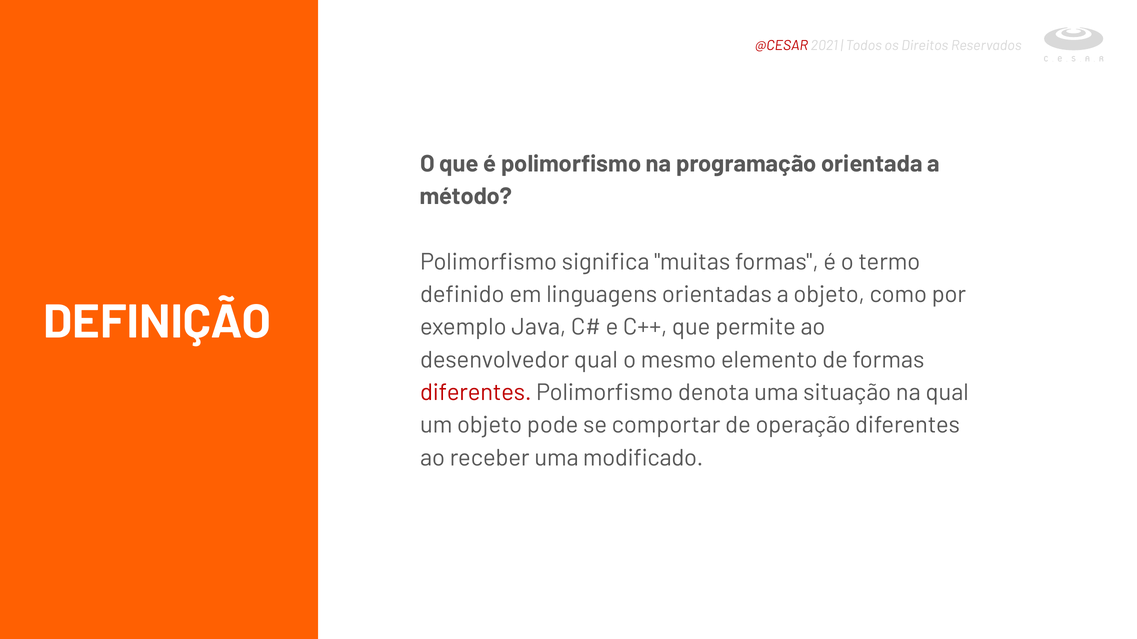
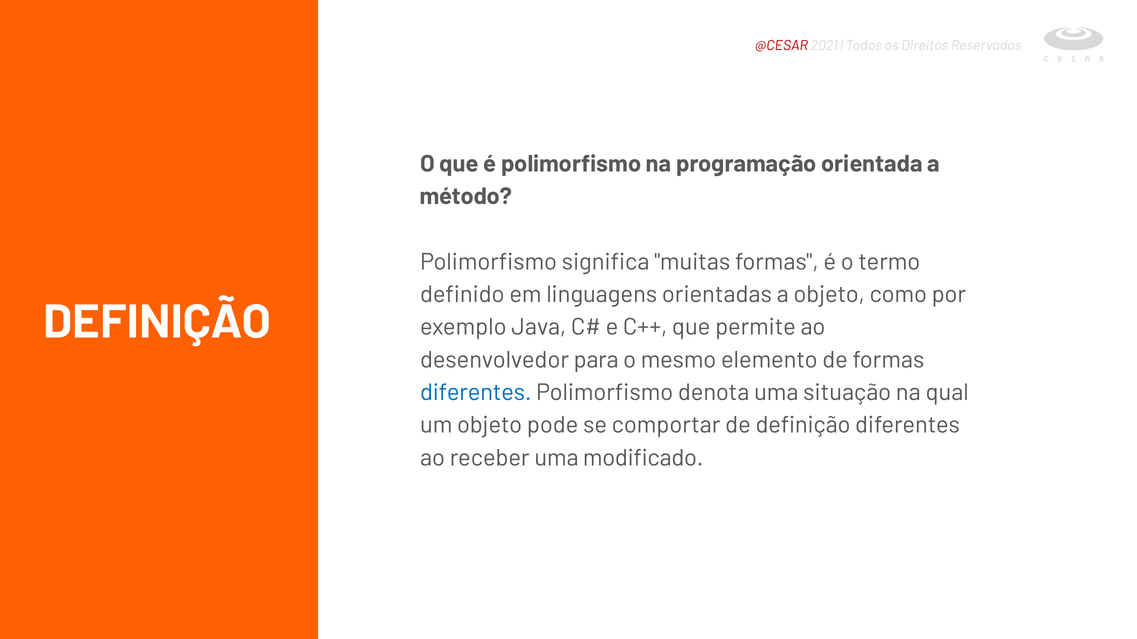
desenvolvedor qual: qual -> para (596, 360)
diferentes colour: red -> blue (476, 393)
de operação: operação -> definição (803, 425)
